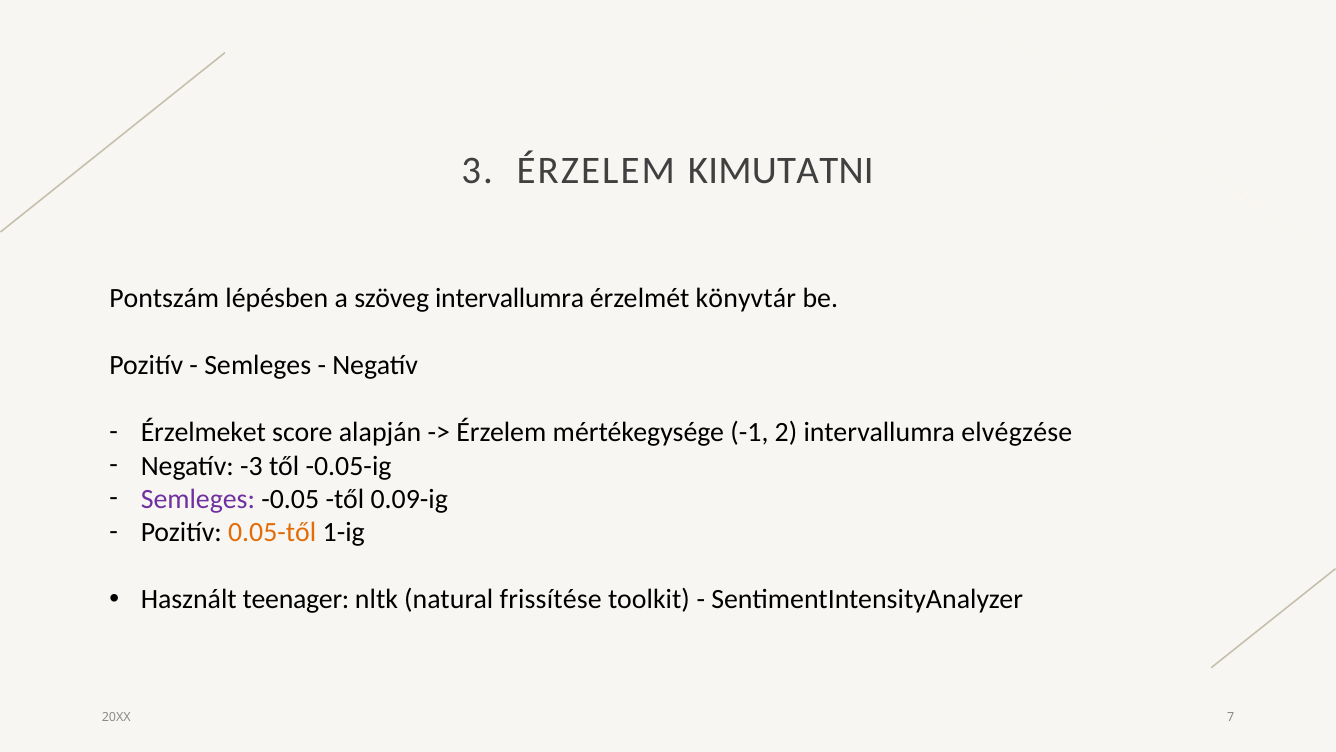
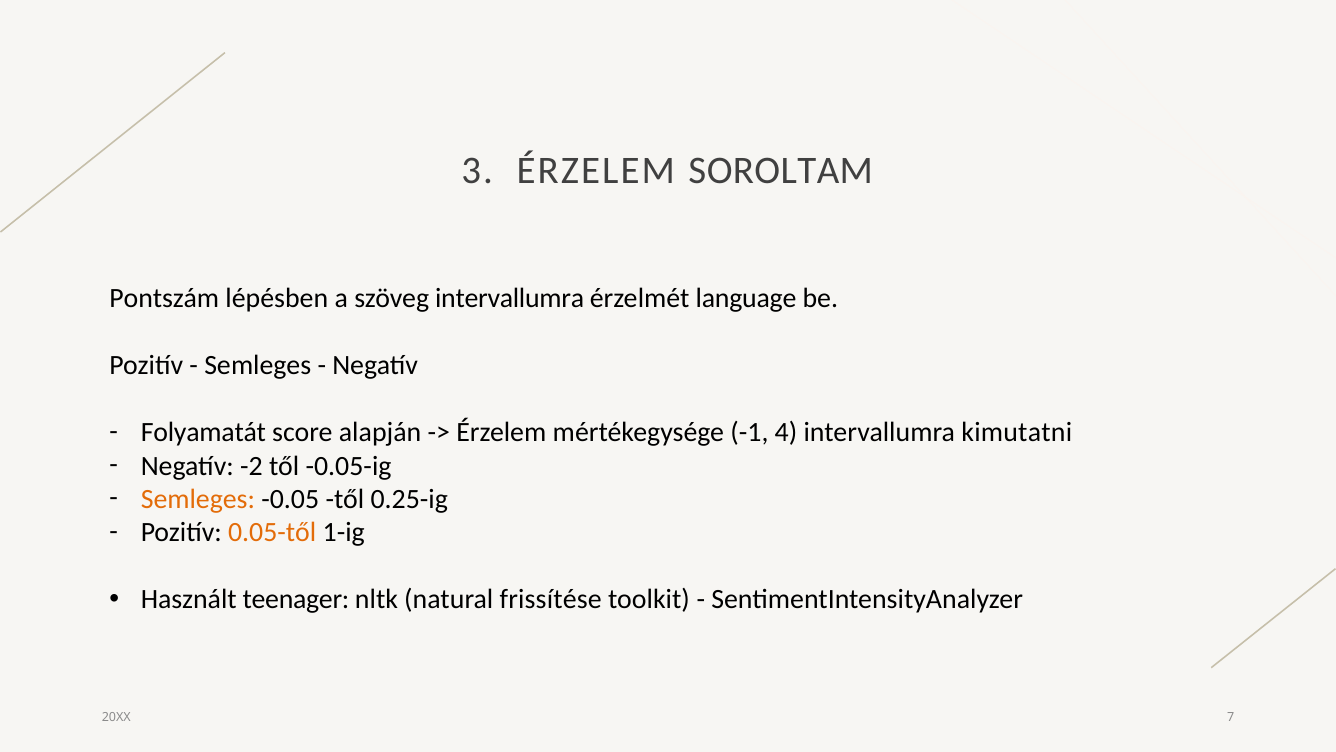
KIMUTATNI: KIMUTATNI -> SOROLTAM (781, 170)
könyvtár: könyvtár -> language (746, 299)
Érzelmeket: Érzelmeket -> Folyamatát (203, 432)
2: 2 -> 4 (786, 432)
elvégzése: elvégzése -> kimutatni (1017, 432)
-3: -3 -> -2 (251, 466)
Semleges colour: purple -> orange (198, 499)
0.09-ig: 0.09-ig -> 0.25-ig (409, 499)
